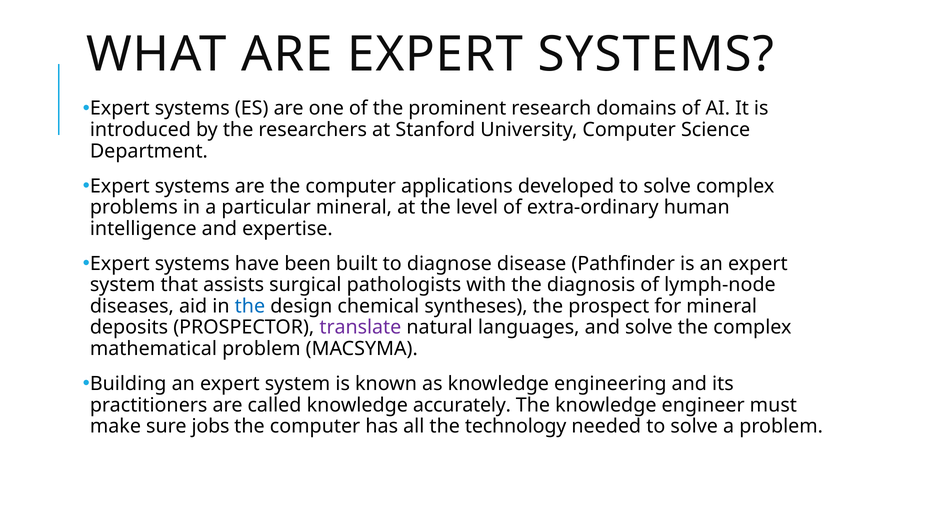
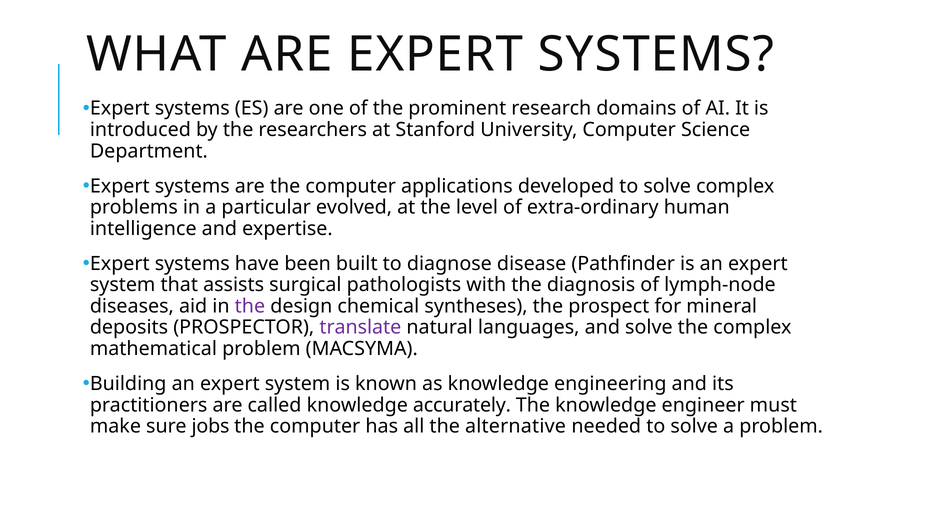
particular mineral: mineral -> evolved (354, 207)
the colour: blue -> purple (250, 306)
technology: technology -> alternative (516, 426)
